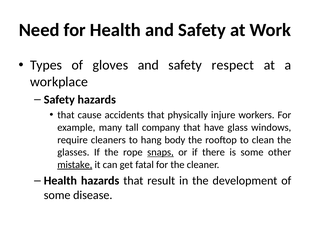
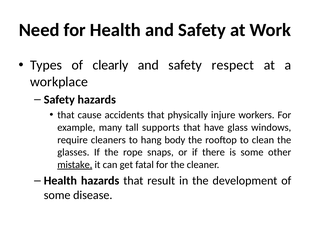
gloves: gloves -> clearly (110, 65)
company: company -> supports (161, 127)
snaps underline: present -> none (160, 152)
